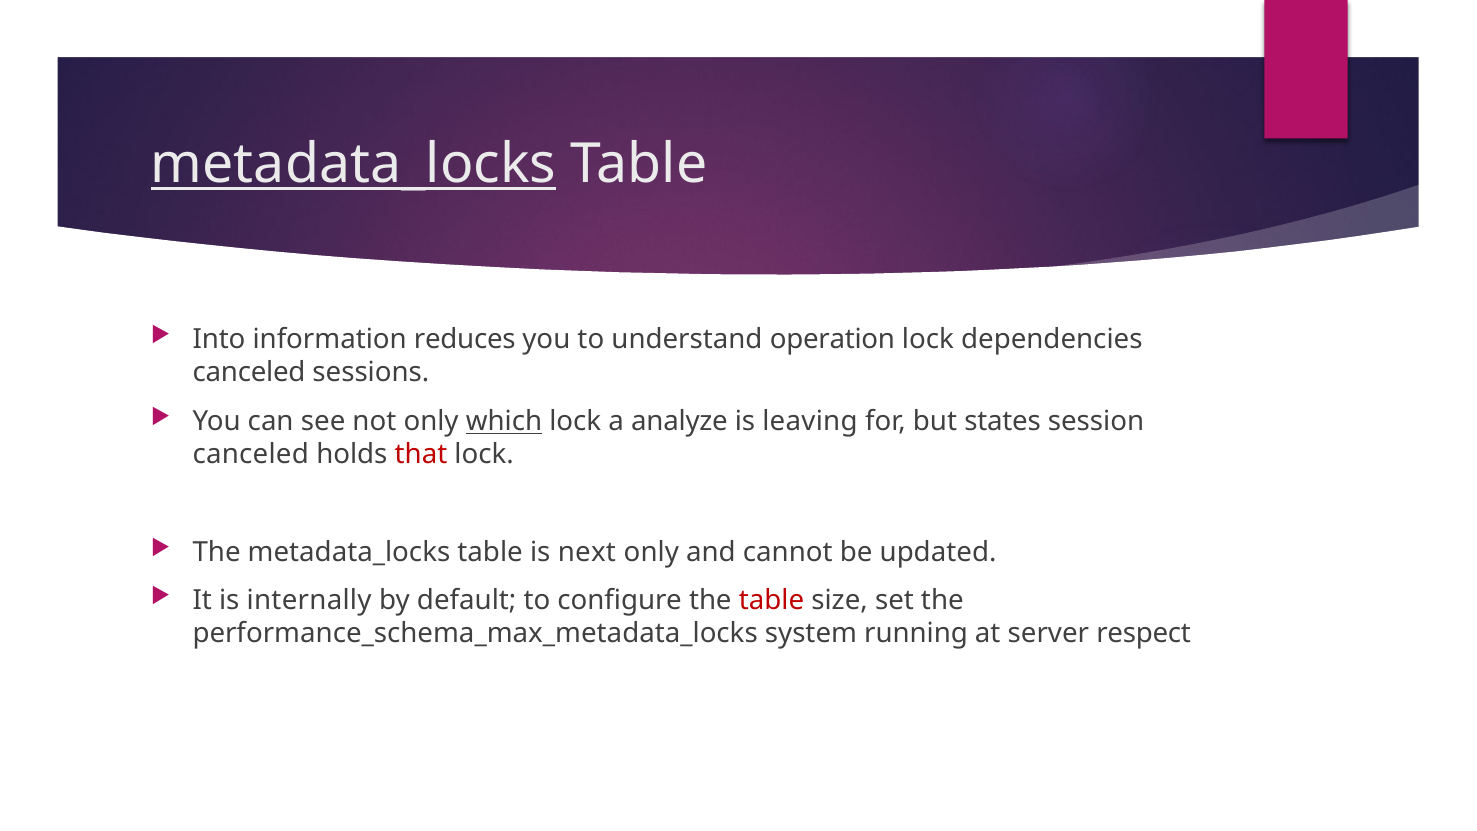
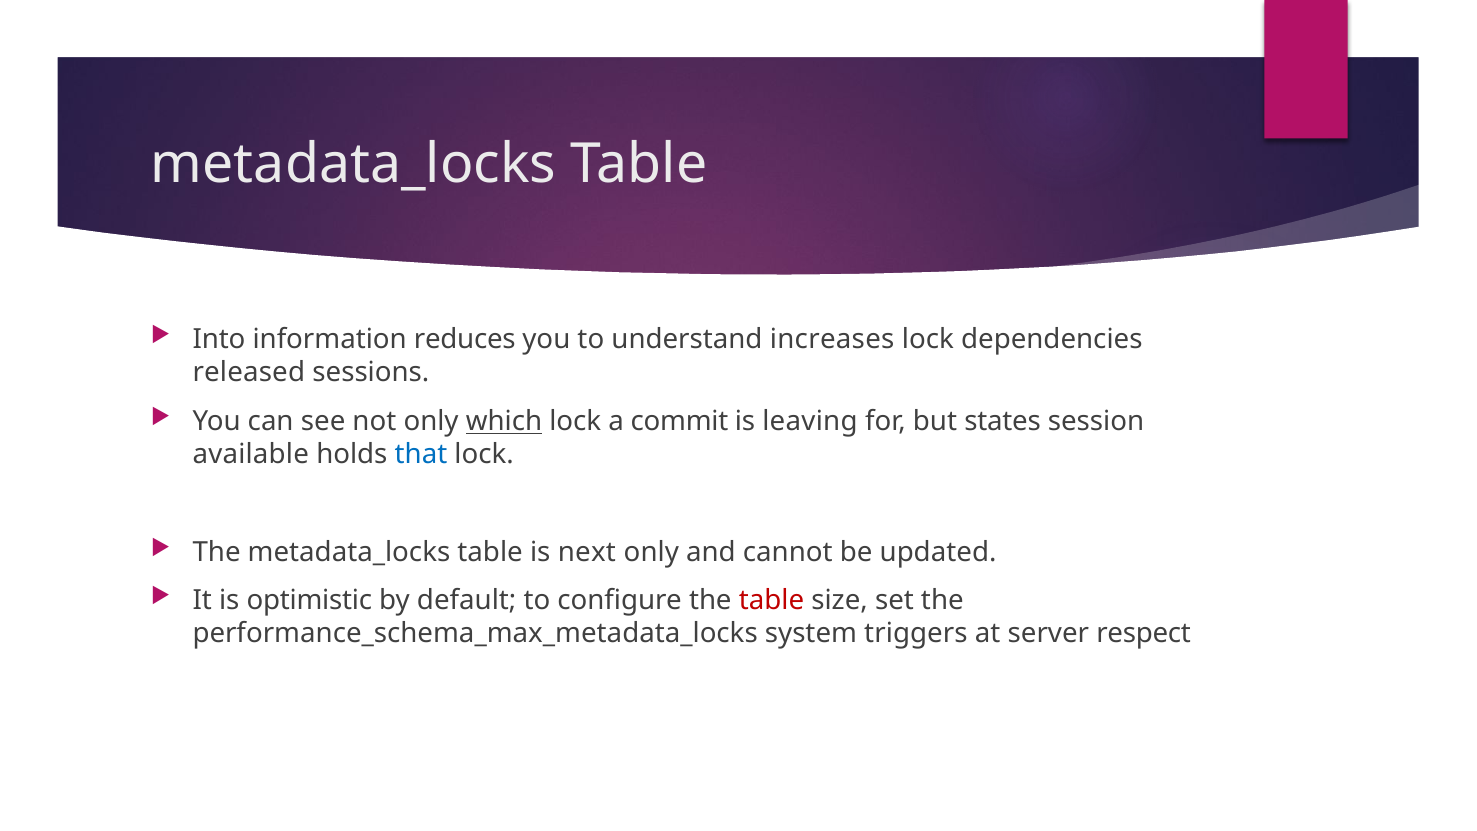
metadata_locks underline: present -> none (354, 165)
operation: operation -> increases (832, 339)
canceled: canceled -> released (249, 373)
analyze: analyze -> commit (679, 421)
canceled: canceled -> available (251, 455)
that colour: red -> blue (421, 455)
internally: internally -> optimistic (309, 600)
running: running -> triggers (916, 634)
